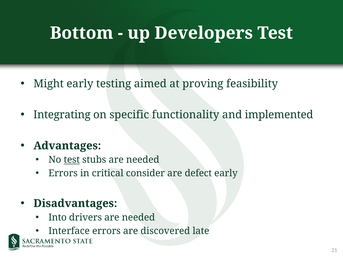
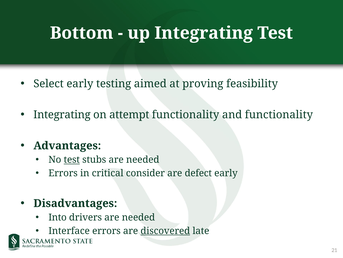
up Developers: Developers -> Integrating (204, 33)
Might: Might -> Select (49, 84)
specific: specific -> attempt (129, 114)
and implemented: implemented -> functionality (279, 114)
discovered underline: none -> present (165, 230)
